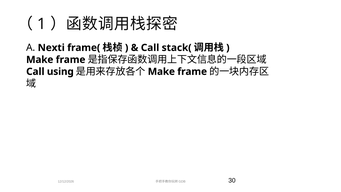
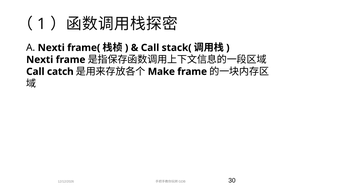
Make: Make -> Nexti (40, 60)
using: using -> catch (60, 72)
